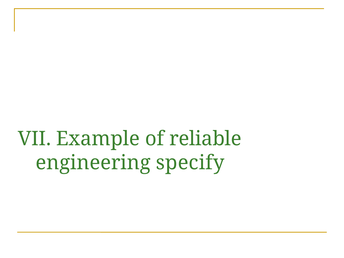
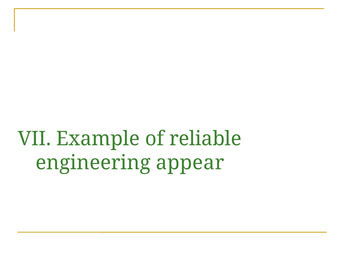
specify: specify -> appear (190, 163)
